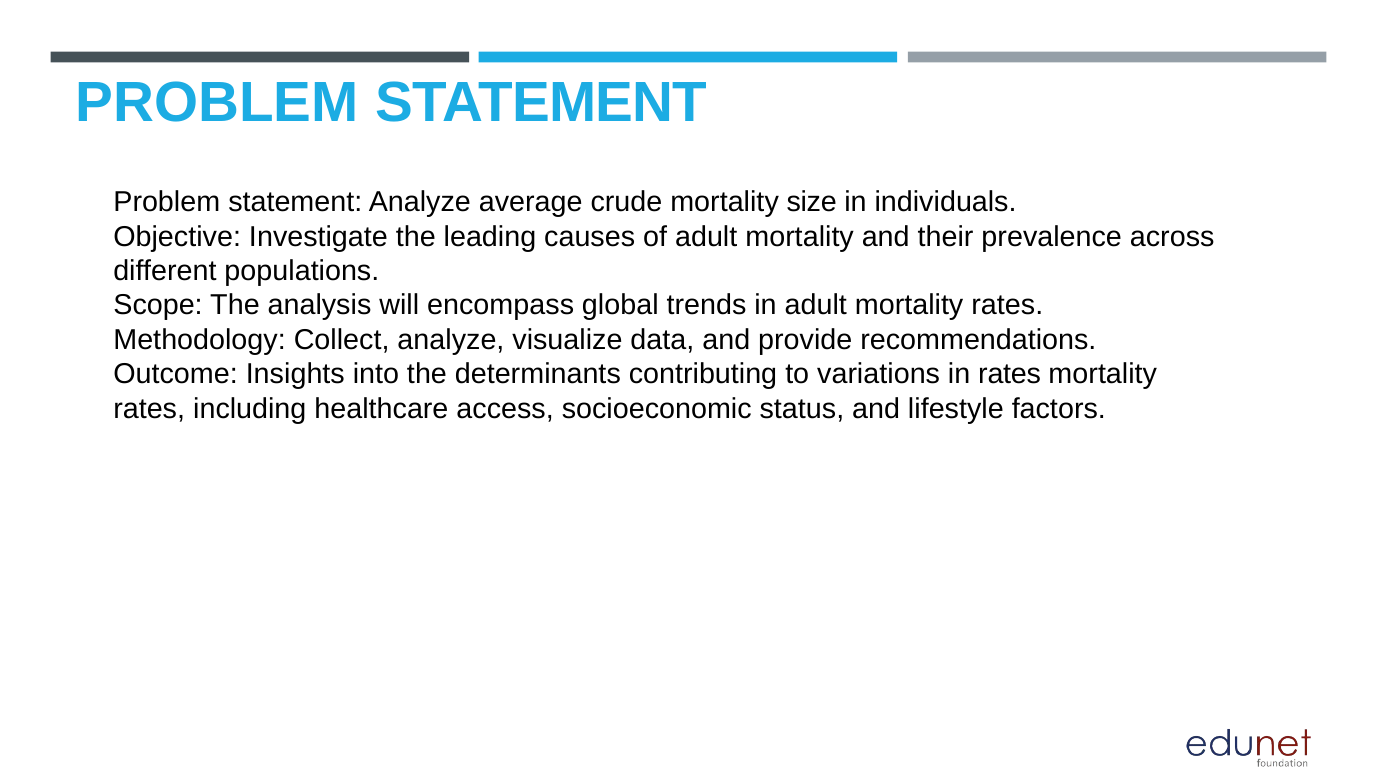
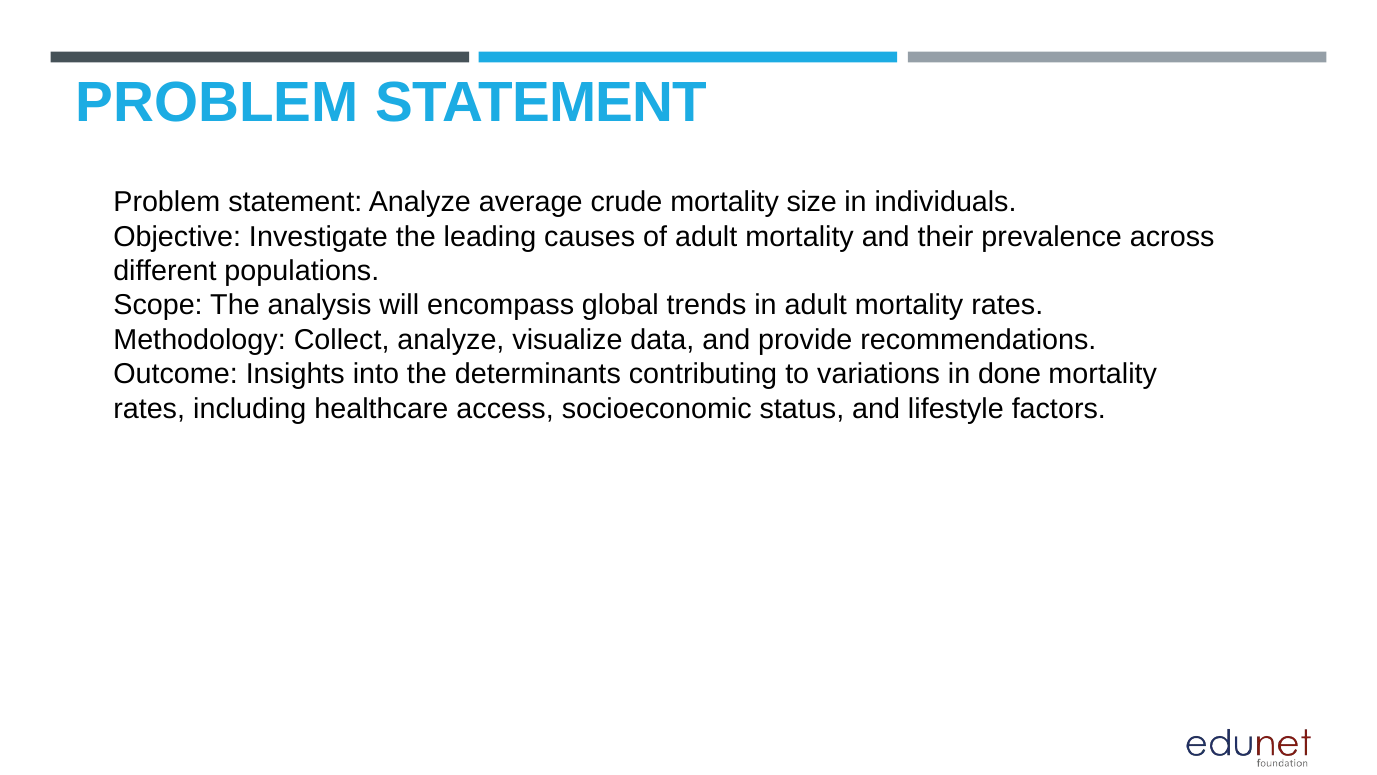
in rates: rates -> done (1010, 374)
